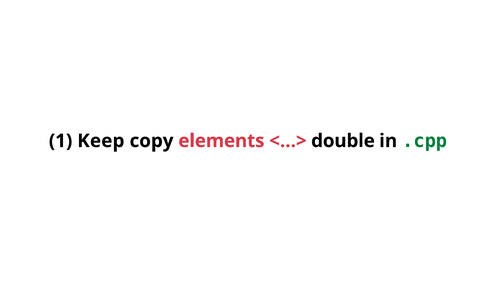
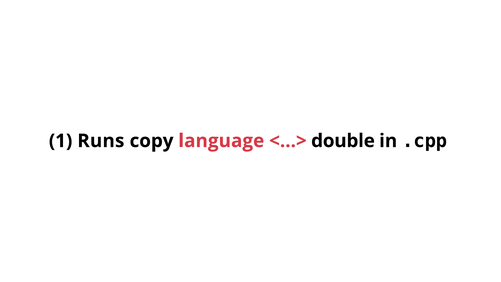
Keep: Keep -> Runs (101, 141)
elements: elements -> language (221, 141)
.cpp colour: green -> black (425, 141)
